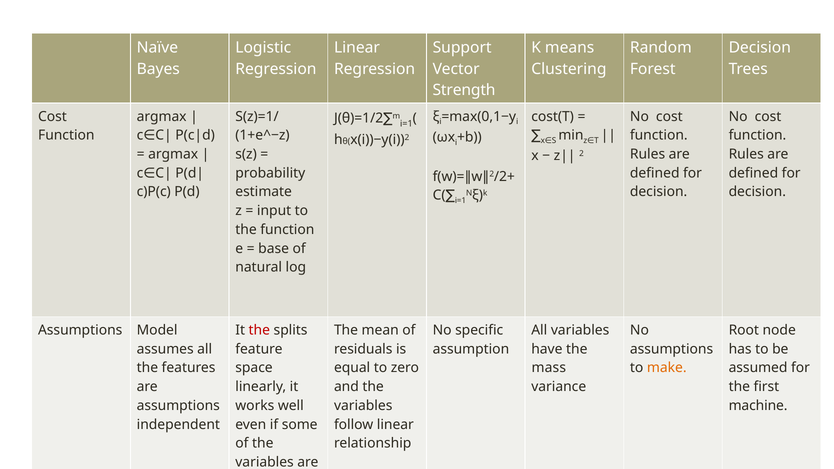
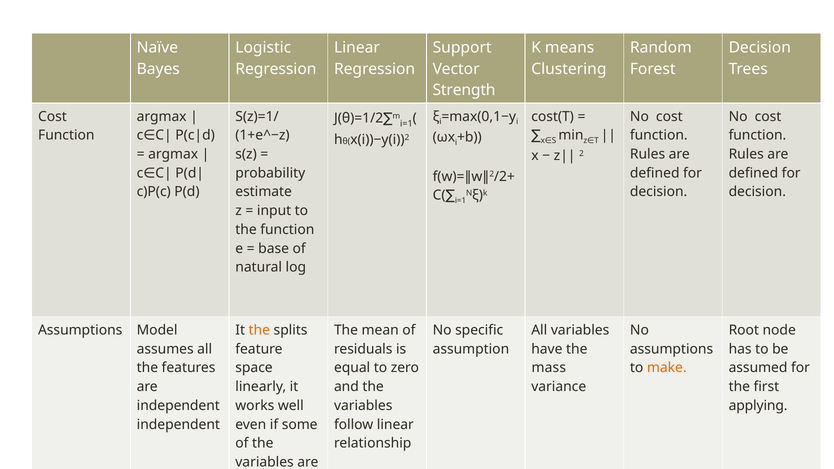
the colour: red -> orange (259, 330)
assumptions: assumptions -> independent (178, 406)
machine: machine -> applying (758, 406)
